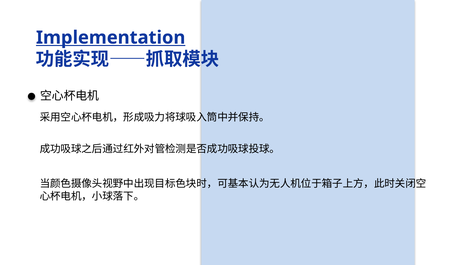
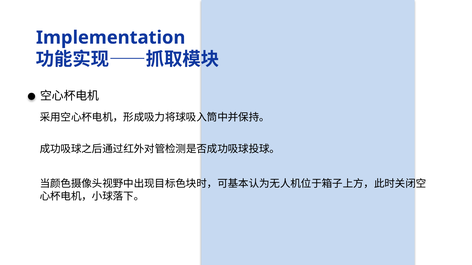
Implementation underline: present -> none (111, 38)
